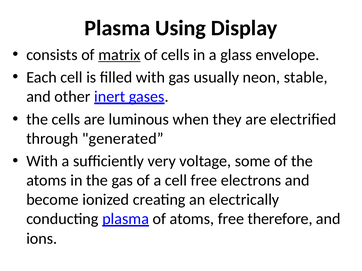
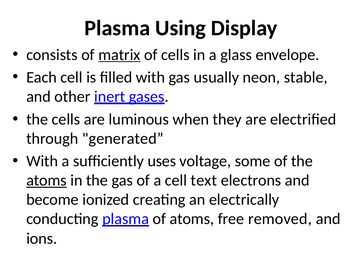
very: very -> uses (162, 161)
atoms underline: none -> present (46, 181)
cell free: free -> text (204, 181)
therefore: therefore -> removed (280, 219)
